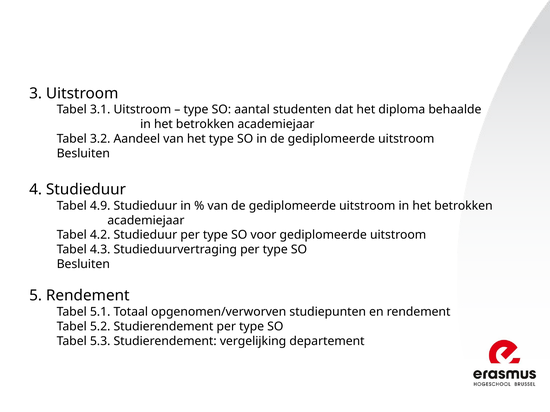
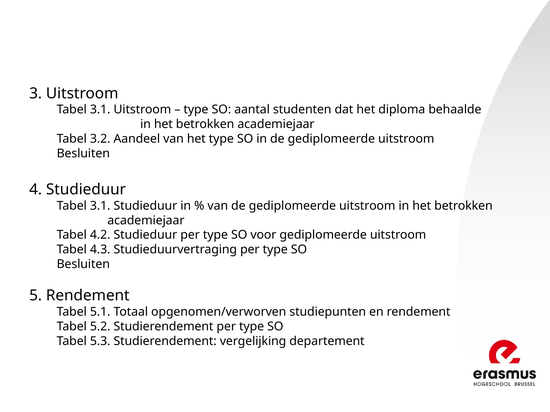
4.9: 4.9 -> 3.1 (100, 206)
